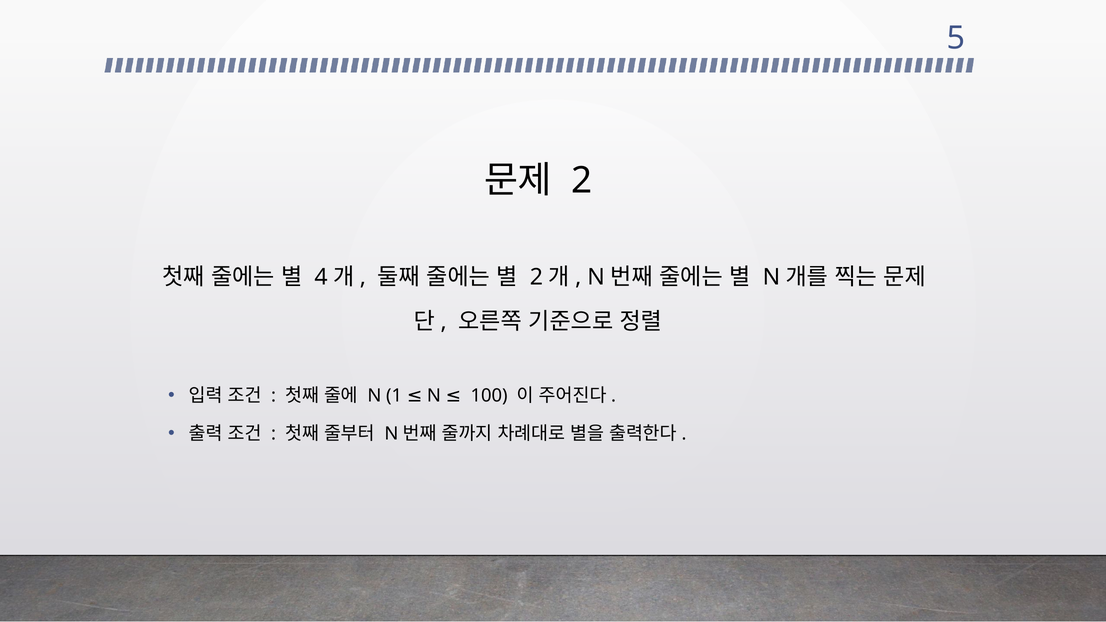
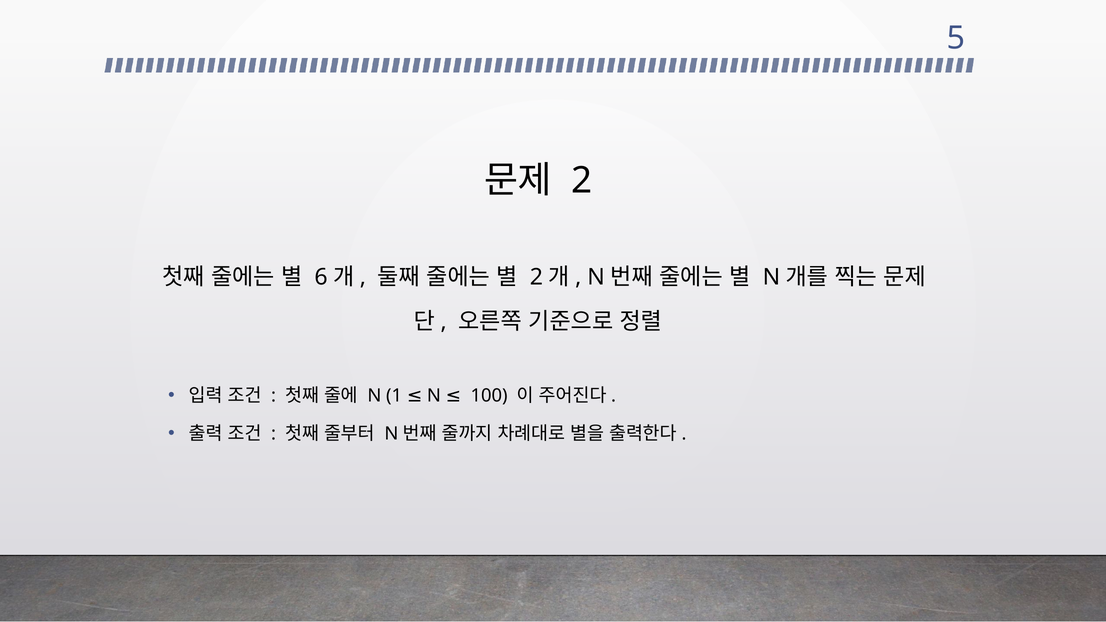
4: 4 -> 6 (321, 277)
